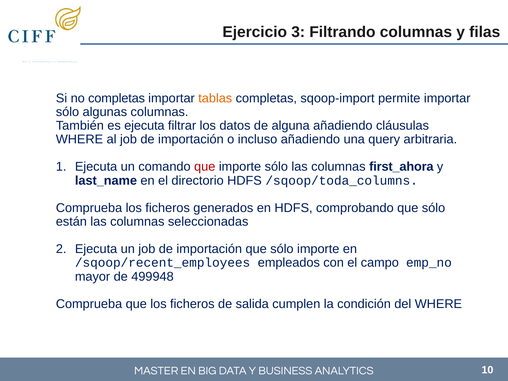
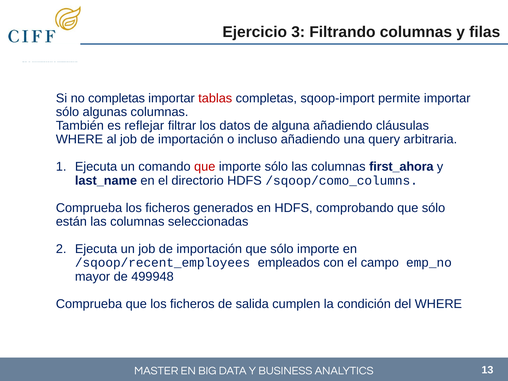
tablas colour: orange -> red (215, 98)
es ejecuta: ejecuta -> reflejar (144, 126)
/sqoop/toda_columns: /sqoop/toda_columns -> /sqoop/como_columns (342, 181)
10: 10 -> 13 (487, 370)
